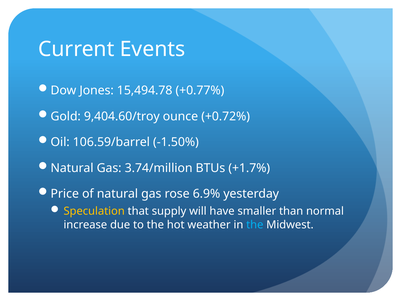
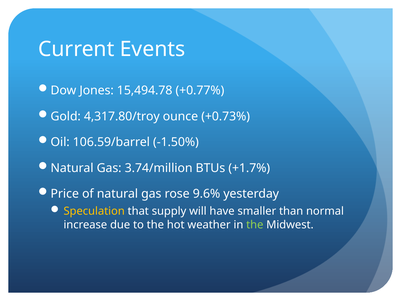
9,404.60/troy: 9,404.60/troy -> 4,317.80/troy (122, 116)
+0.72%: +0.72% -> +0.73% (226, 116)
6.9%: 6.9% -> 9.6% (206, 194)
the colour: light blue -> light green (255, 224)
